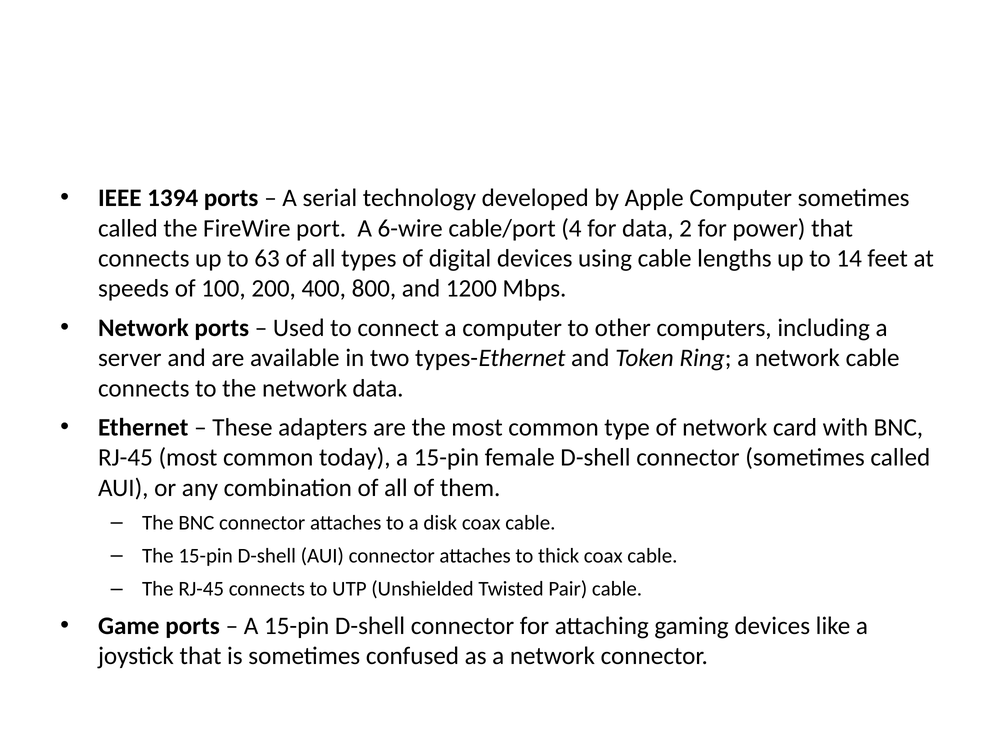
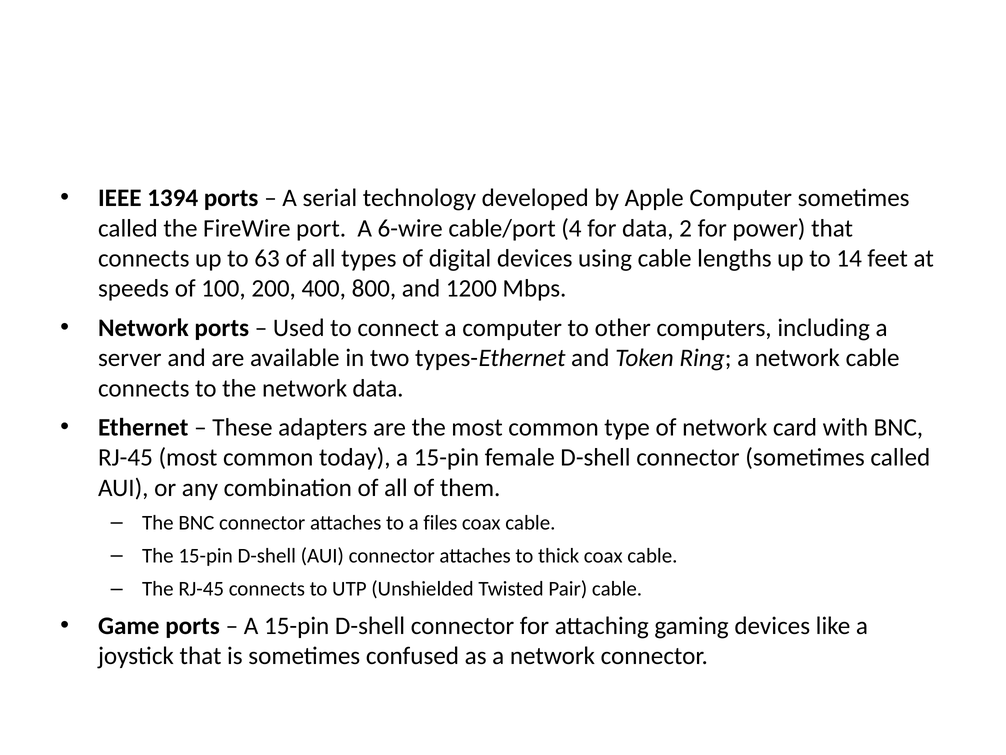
disk: disk -> files (440, 523)
